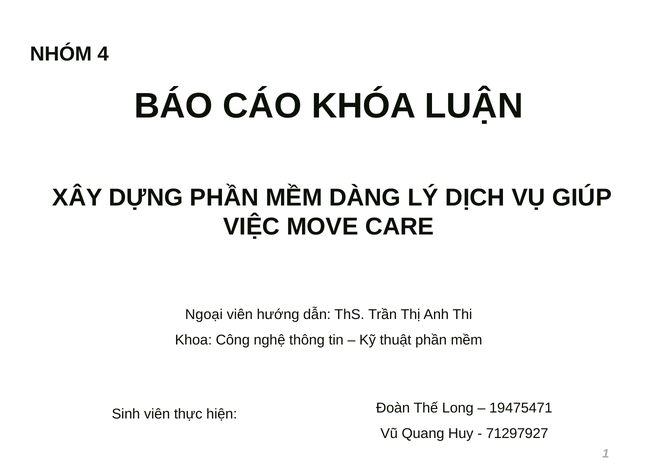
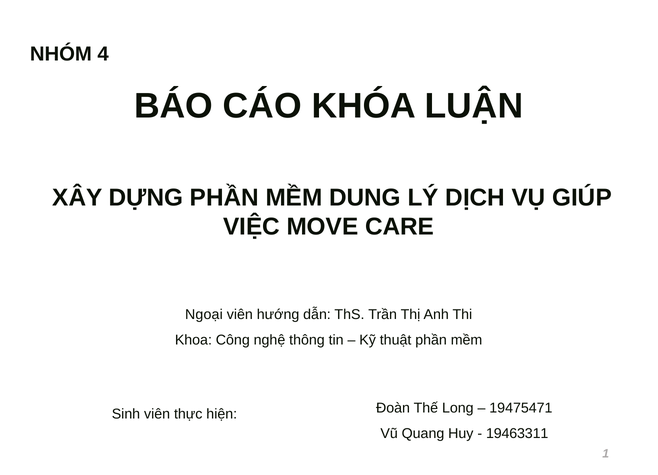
DÀNG: DÀNG -> DUNG (365, 198)
71297927: 71297927 -> 19463311 (517, 434)
